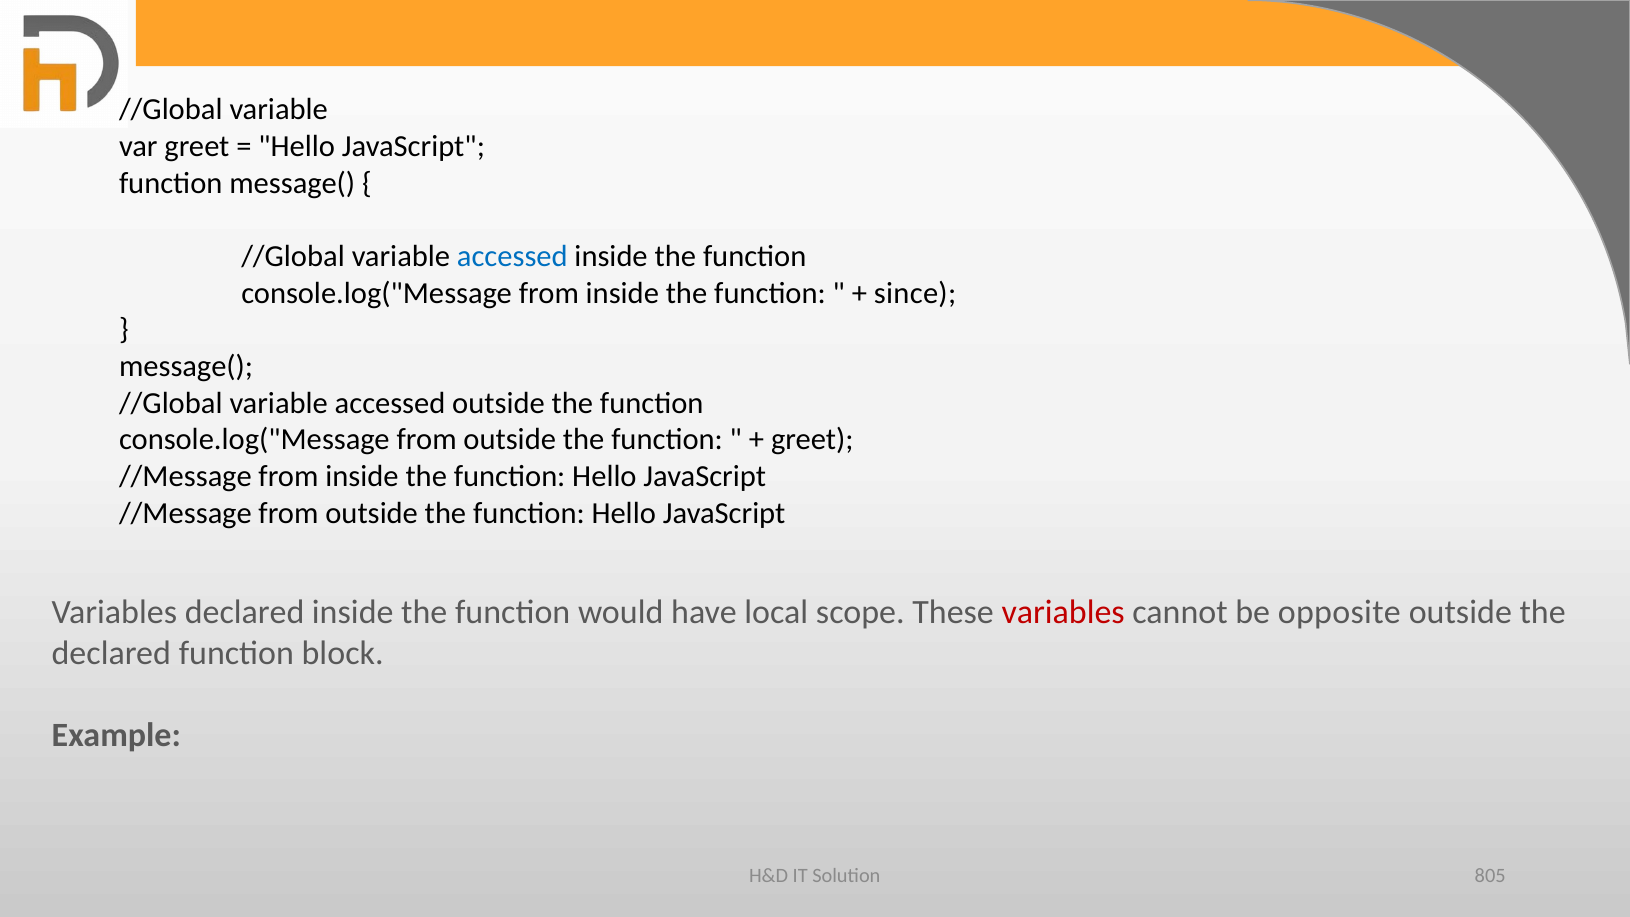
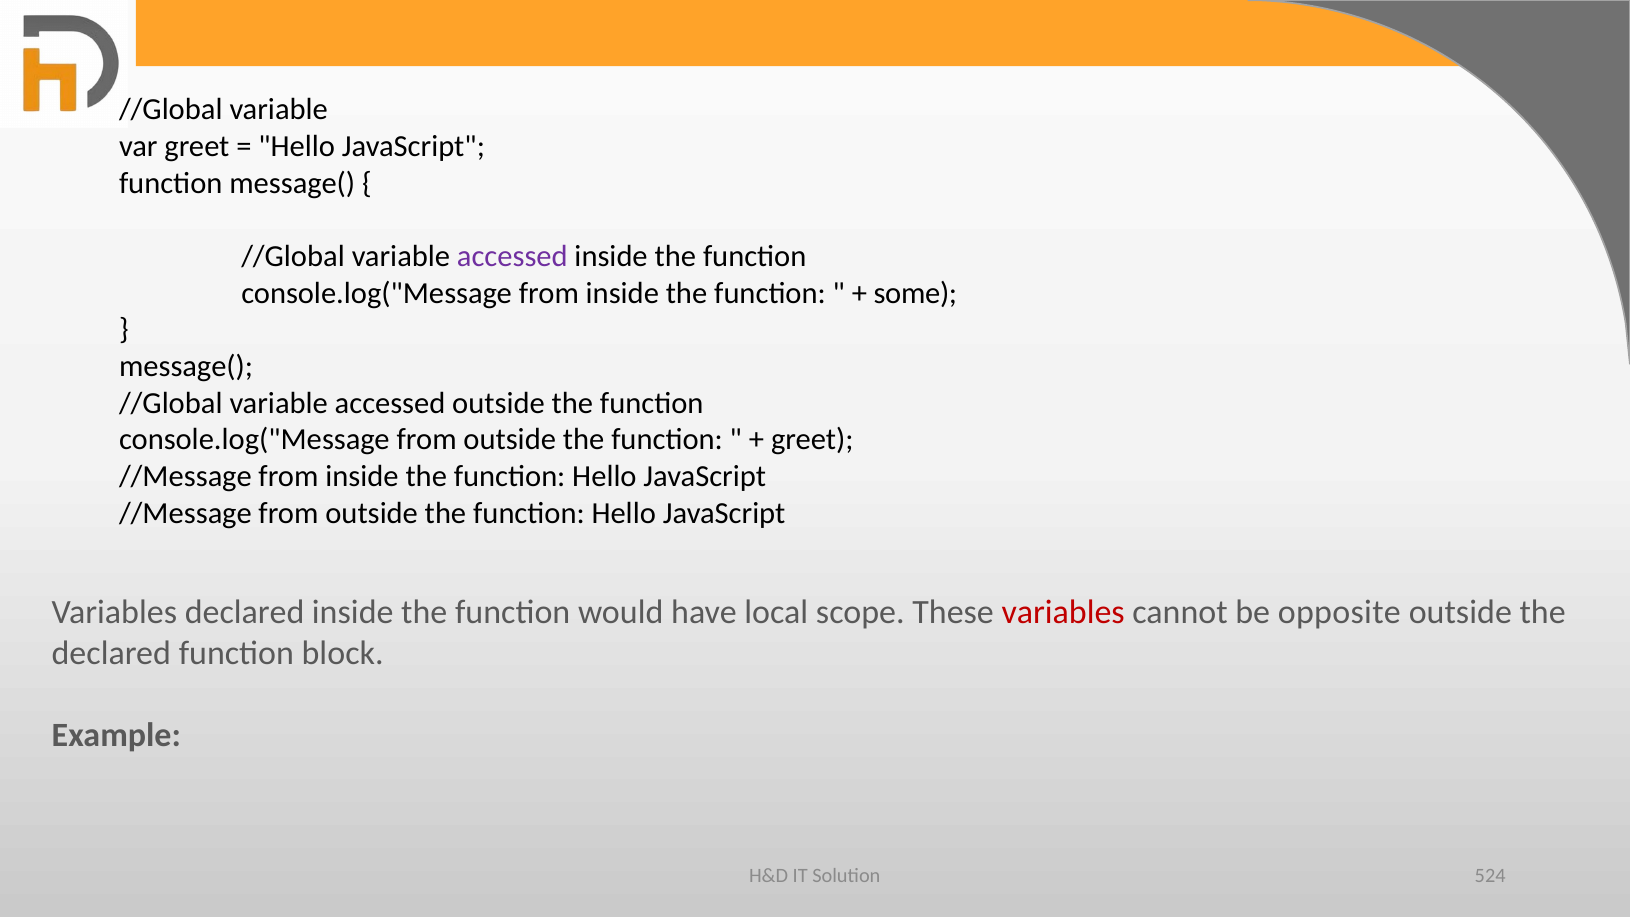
accessed colour: blue -> purple (512, 256)
since: since -> some (915, 293)
805: 805 -> 524 (1490, 875)
